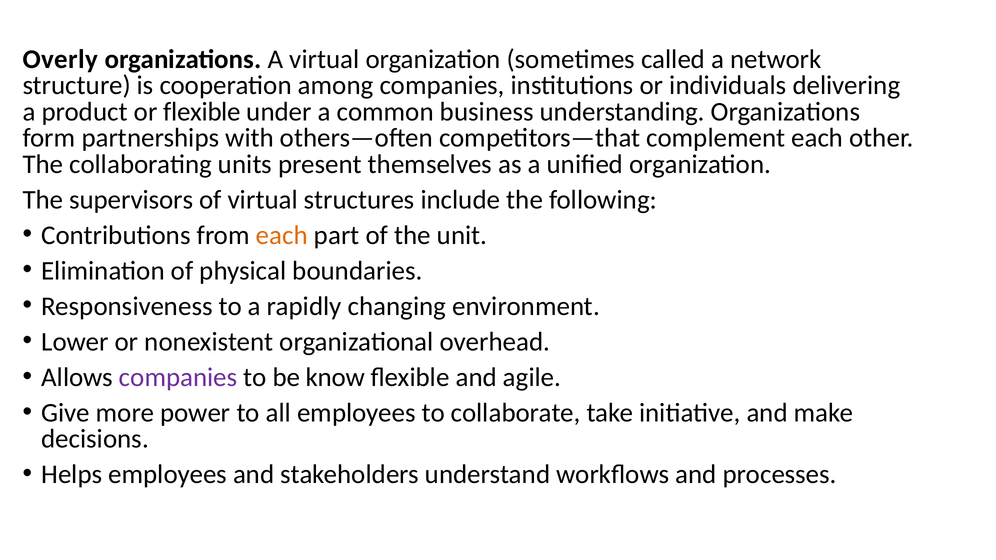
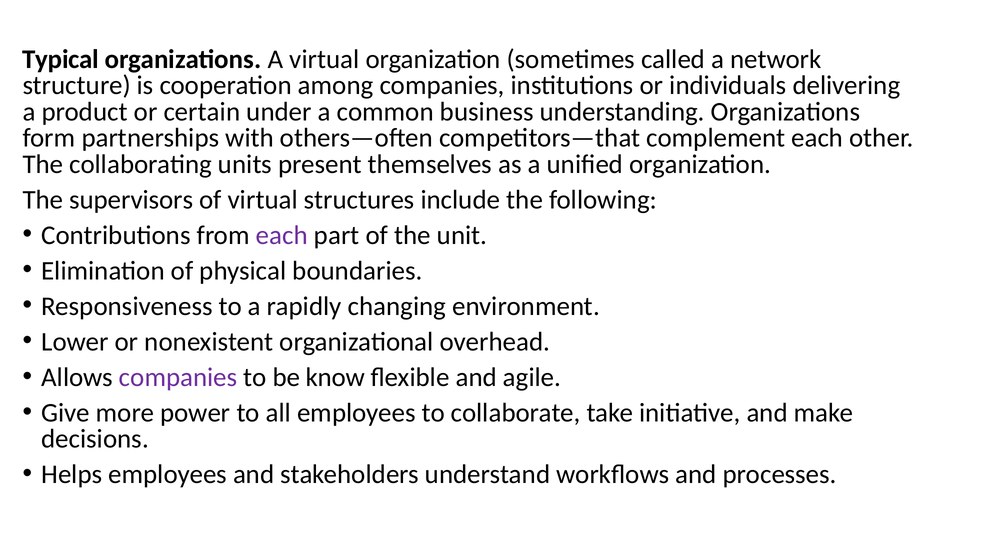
Overly: Overly -> Typical (61, 59)
or flexible: flexible -> certain (202, 112)
each colour: orange -> purple (282, 235)
